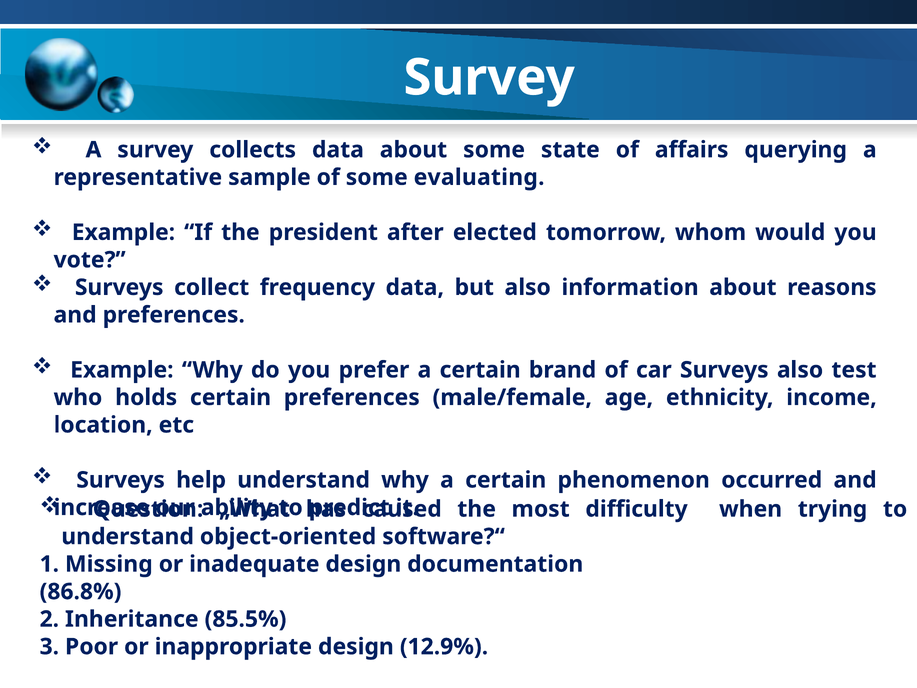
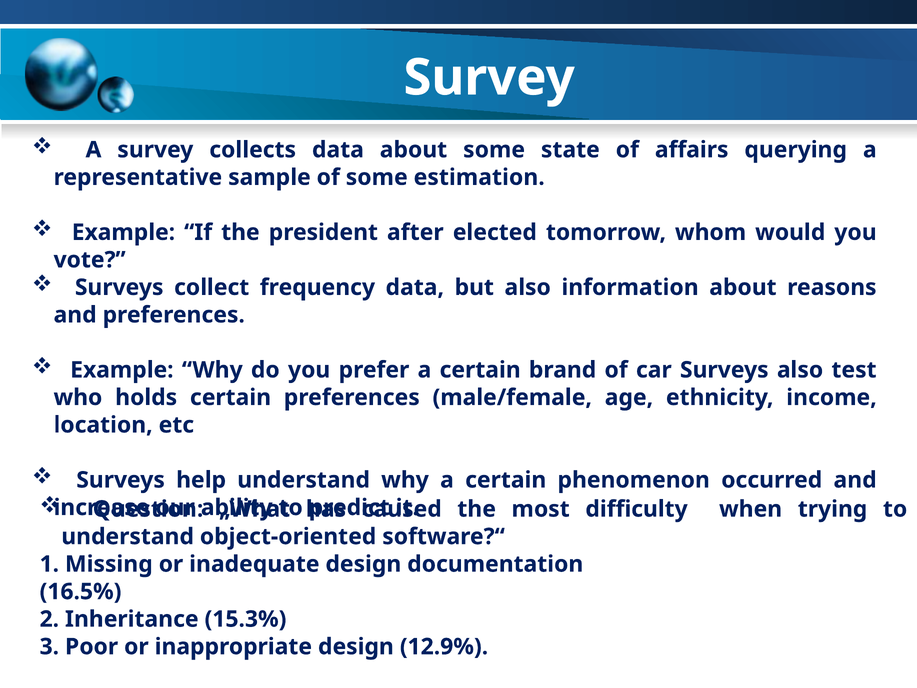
evaluating: evaluating -> estimation (479, 177)
86.8%: 86.8% -> 16.5% (81, 591)
85.5%: 85.5% -> 15.3% (245, 619)
